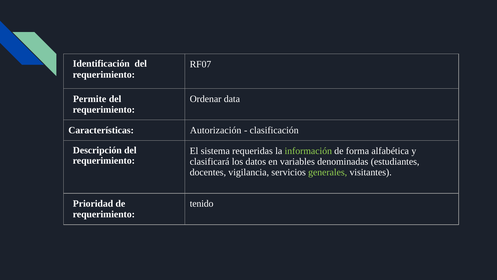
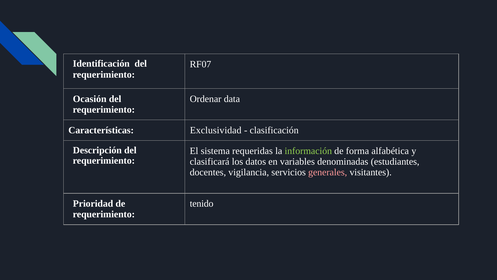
Permite: Permite -> Ocasión (90, 99)
Autorización: Autorización -> Exclusividad (216, 130)
generales colour: light green -> pink (328, 172)
